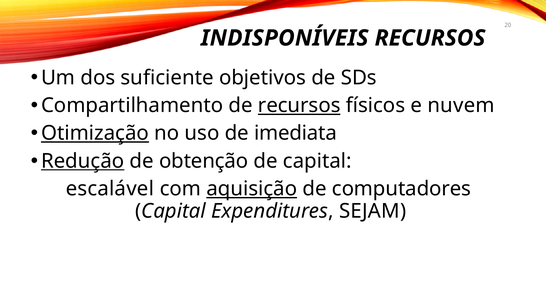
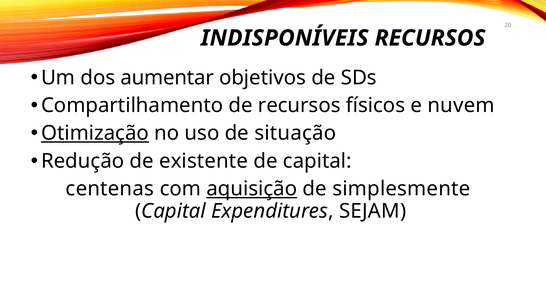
suficiente: suficiente -> aumentar (167, 78)
recursos underline: present -> none (299, 105)
imediata: imediata -> situação (295, 133)
Redução underline: present -> none (83, 161)
obtenção: obtenção -> existente (204, 161)
escalável: escalável -> centenas (110, 189)
computadores: computadores -> simplesmente (401, 189)
